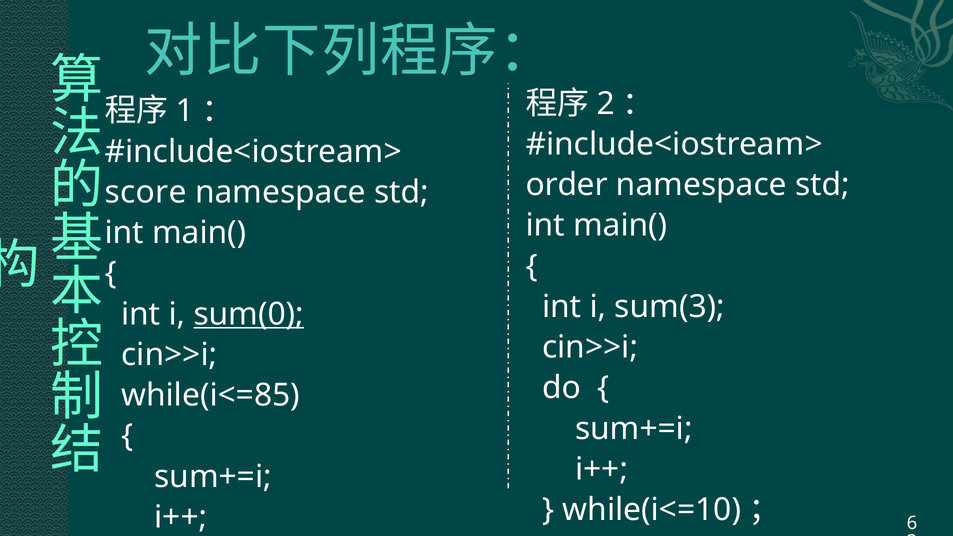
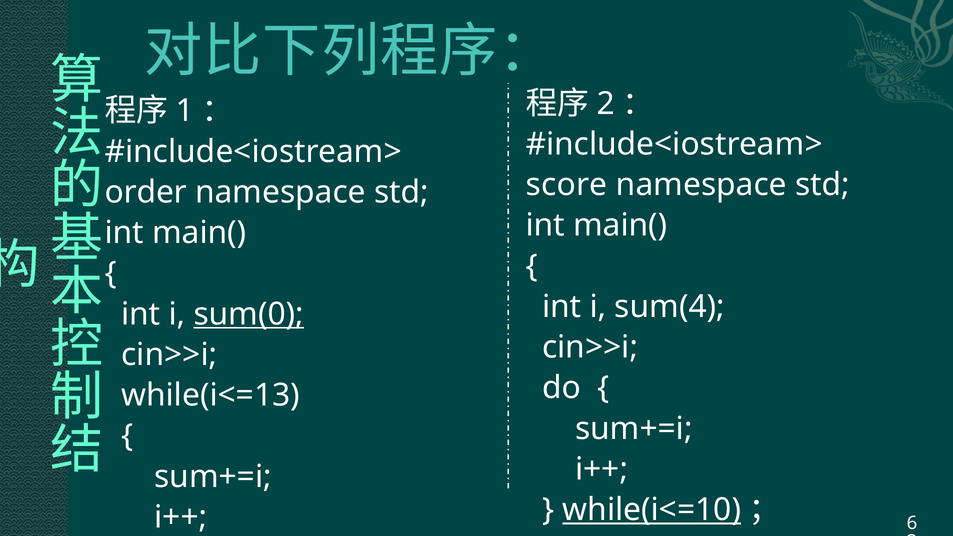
order: order -> score (566, 185)
score: score -> order (146, 192)
sum(3: sum(3 -> sum(4 (670, 307)
while(i<=85: while(i<=85 -> while(i<=13 (211, 395)
while(i<=10 underline: none -> present (652, 510)
